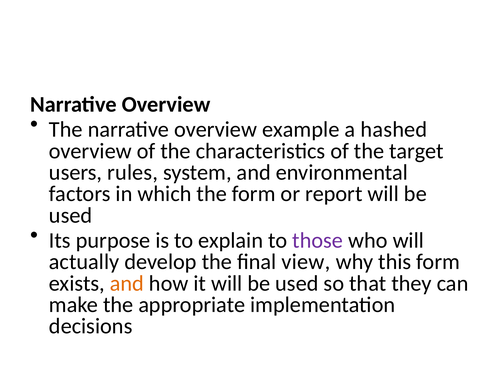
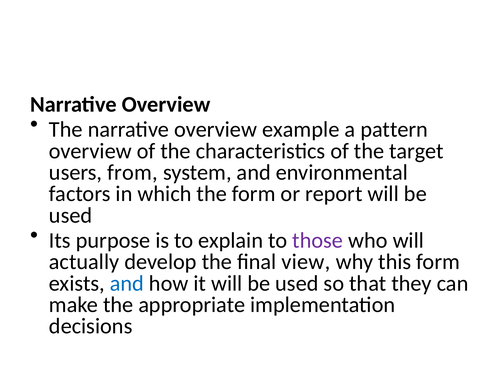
hashed: hashed -> pattern (394, 129)
rules: rules -> from (133, 172)
and colour: orange -> blue (127, 283)
